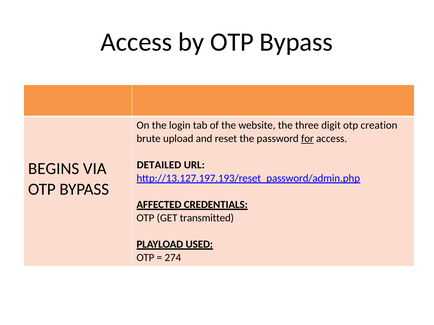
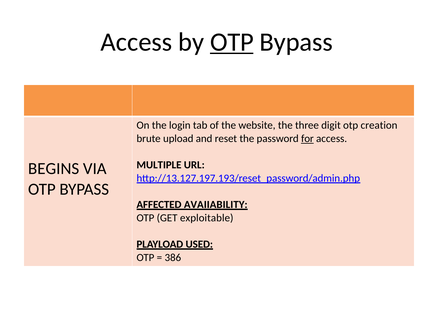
OTP underline: none -> present (232, 42)
DETAILED: DETAILED -> MULTIPLE (159, 165)
CREDENTIALS: CREDENTIALS -> AVAIIABILITY (216, 205)
transmitted: transmitted -> exploitable (207, 218)
274: 274 -> 386 (173, 258)
